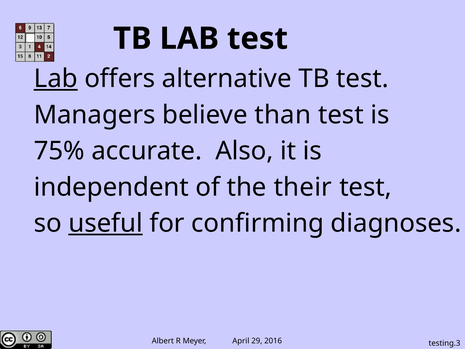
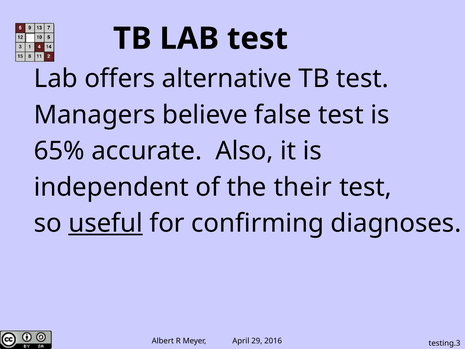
Lab underline: present -> none (56, 79)
than: than -> false (283, 115)
75%: 75% -> 65% (59, 151)
